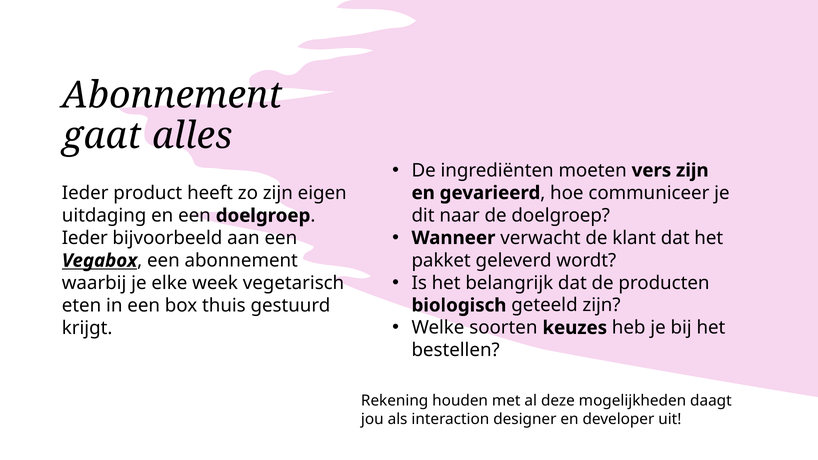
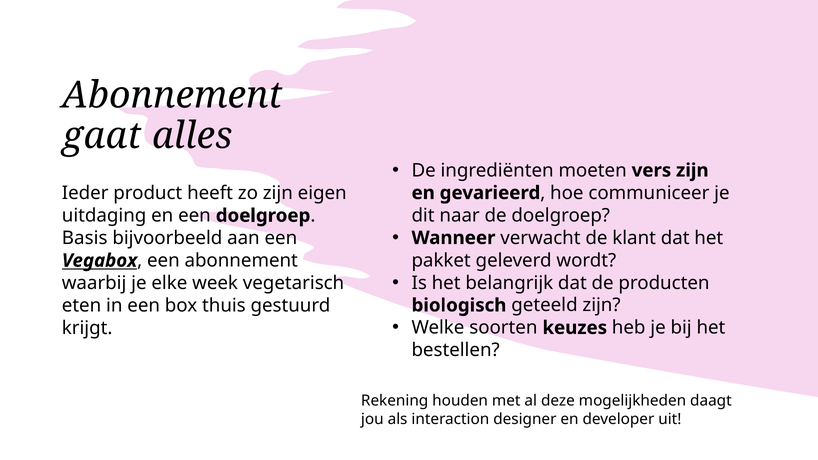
Ieder: Ieder -> Basis (85, 238)
